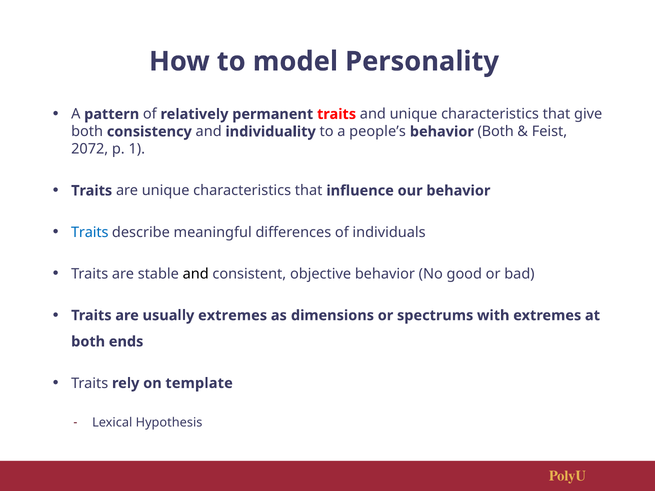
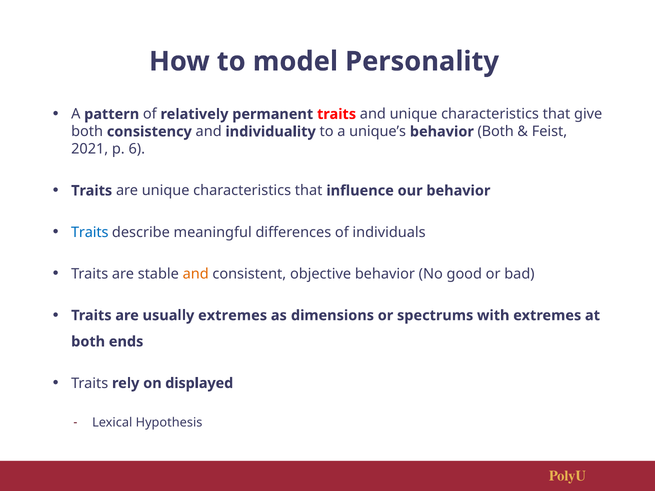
people’s: people’s -> unique’s (378, 132)
2072: 2072 -> 2021 (90, 149)
1: 1 -> 6 (137, 149)
and colour: black -> orange (196, 274)
template: template -> displayed (199, 383)
